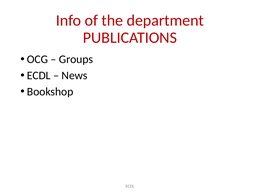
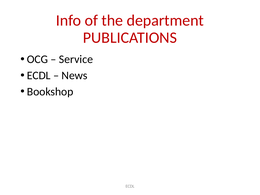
Groups: Groups -> Service (76, 59)
